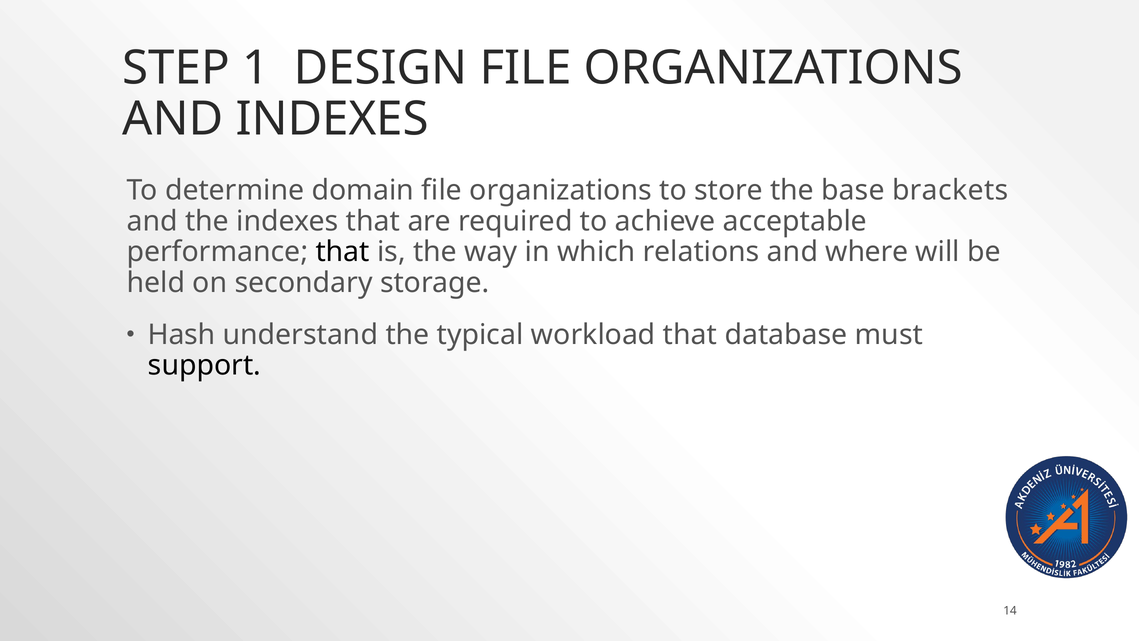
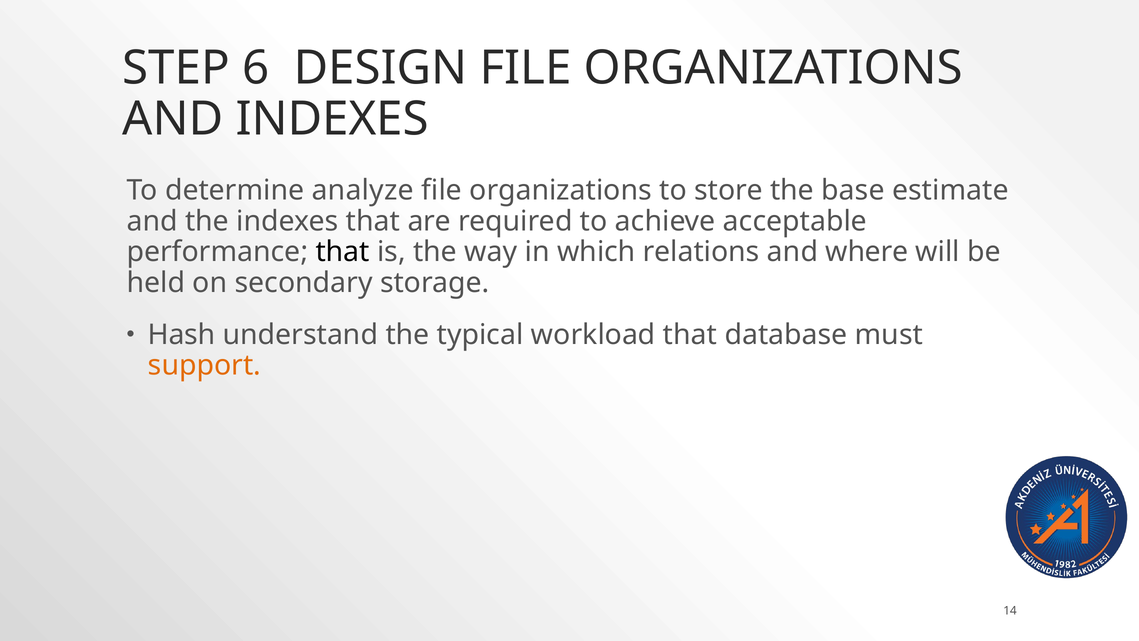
1: 1 -> 6 (256, 68)
domain: domain -> analyze (363, 190)
brackets: brackets -> estimate (950, 190)
support colour: black -> orange (205, 365)
